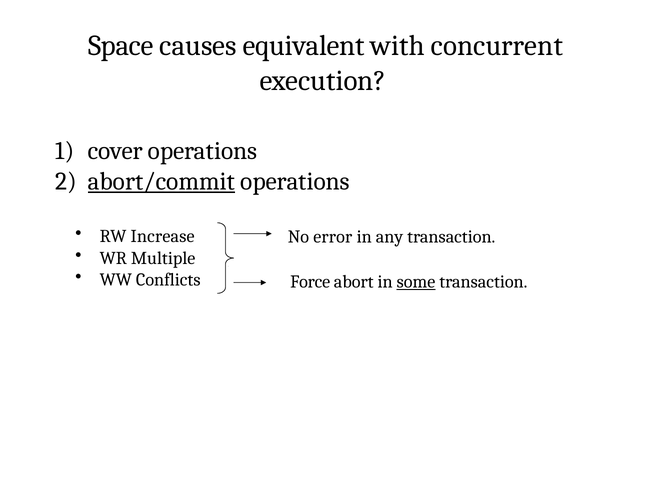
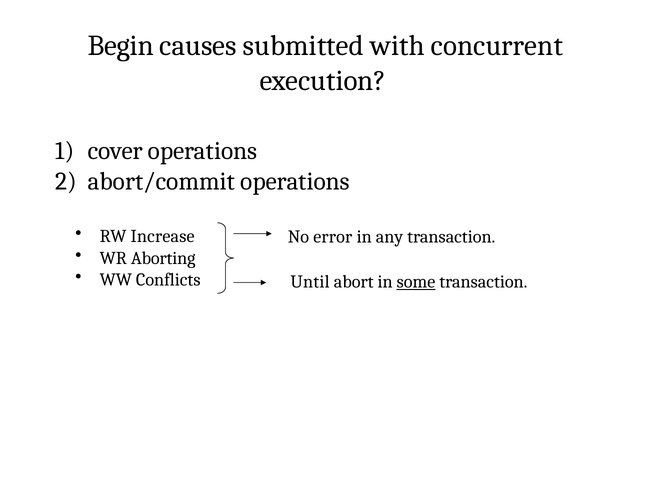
Space: Space -> Begin (121, 46)
equivalent: equivalent -> submitted (303, 46)
abort/commit underline: present -> none (161, 181)
Multiple: Multiple -> Aborting (163, 258)
Force: Force -> Until (310, 282)
